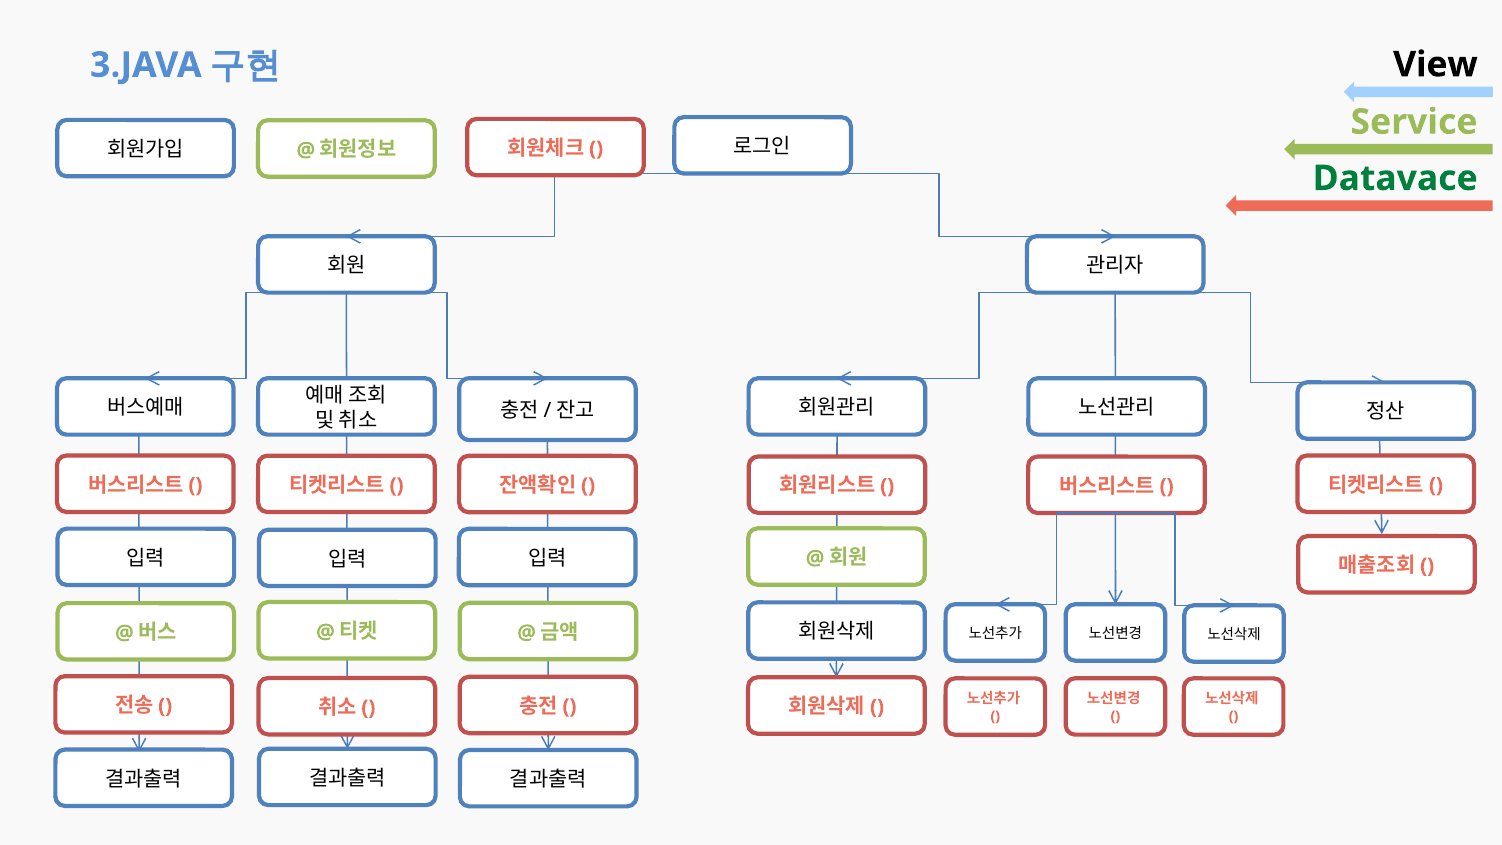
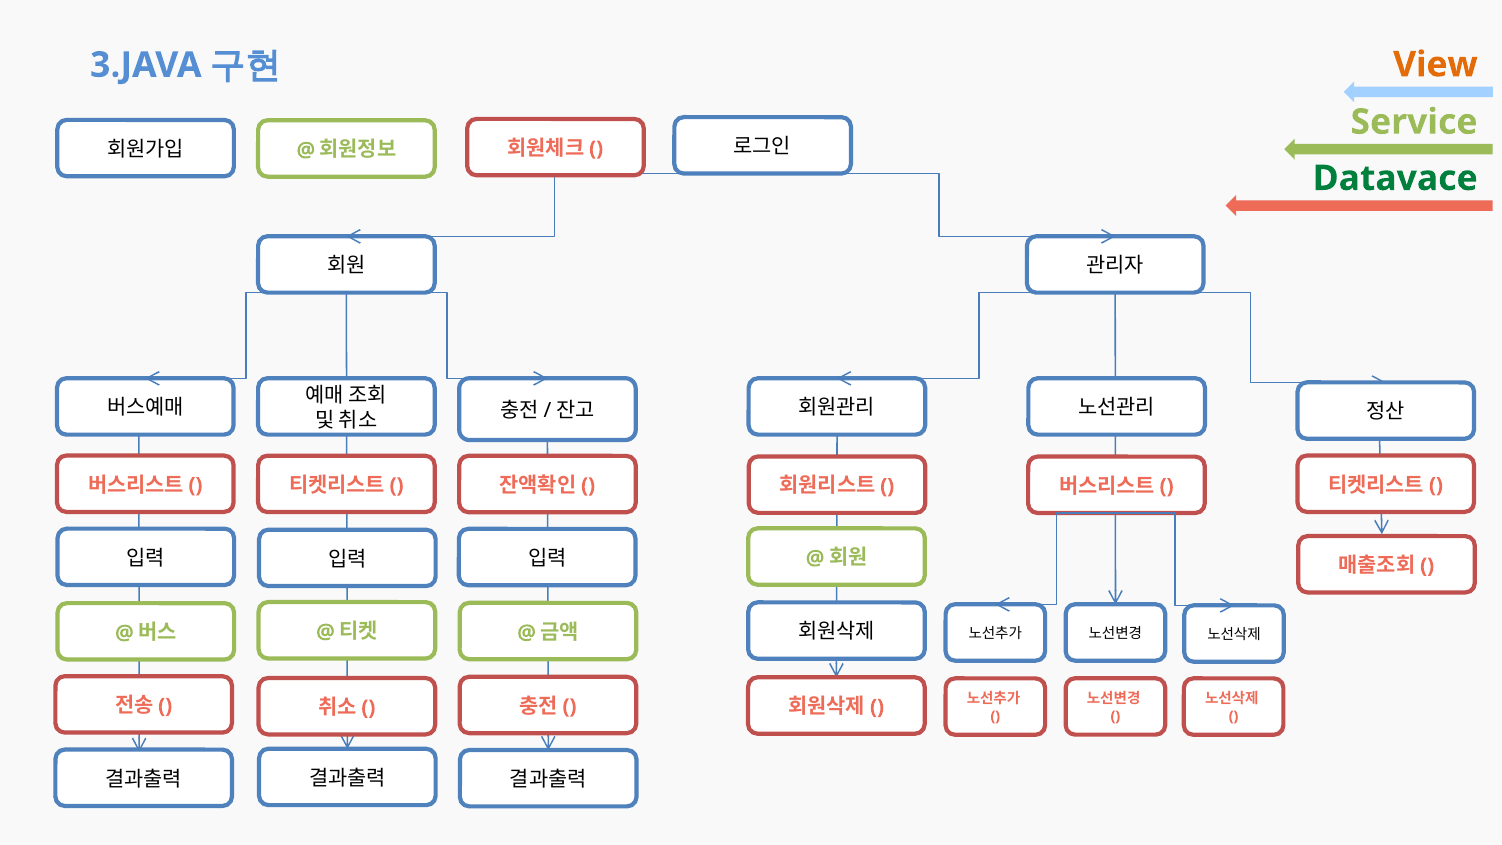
View colour: black -> orange (1435, 65)
